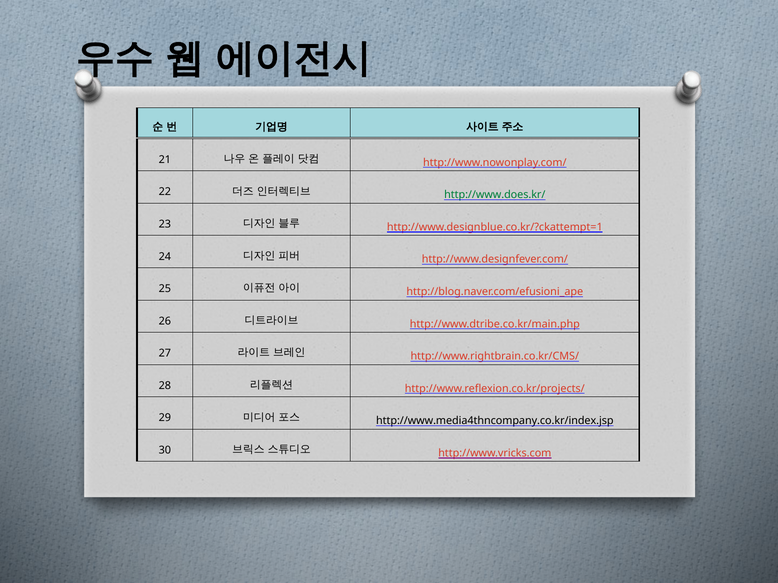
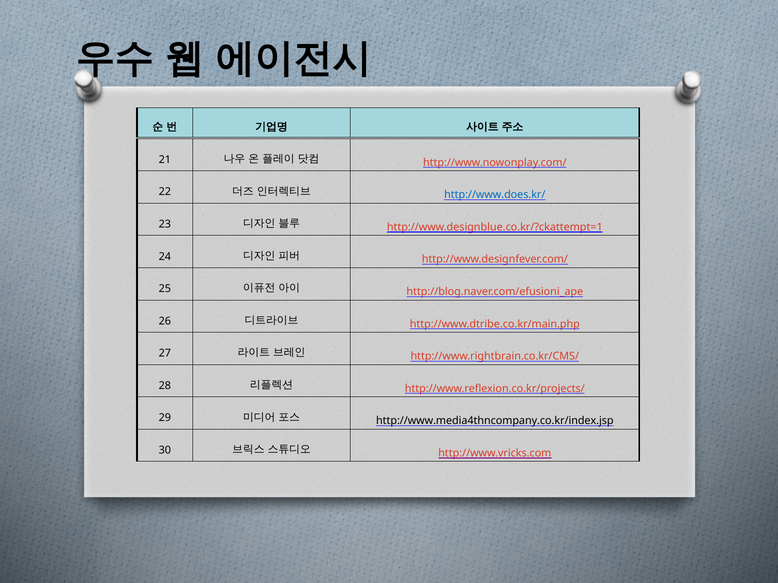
http://www.does.kr/ colour: green -> blue (495, 195)
